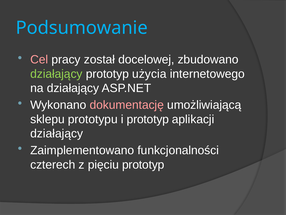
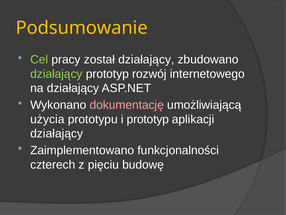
Podsumowanie colour: light blue -> yellow (82, 28)
Cel colour: pink -> light green (39, 59)
został docelowej: docelowej -> działający (146, 59)
użycia: użycia -> rozwój (149, 74)
sklepu: sklepu -> użycia (47, 119)
pięciu prototyp: prototyp -> budowę (143, 164)
